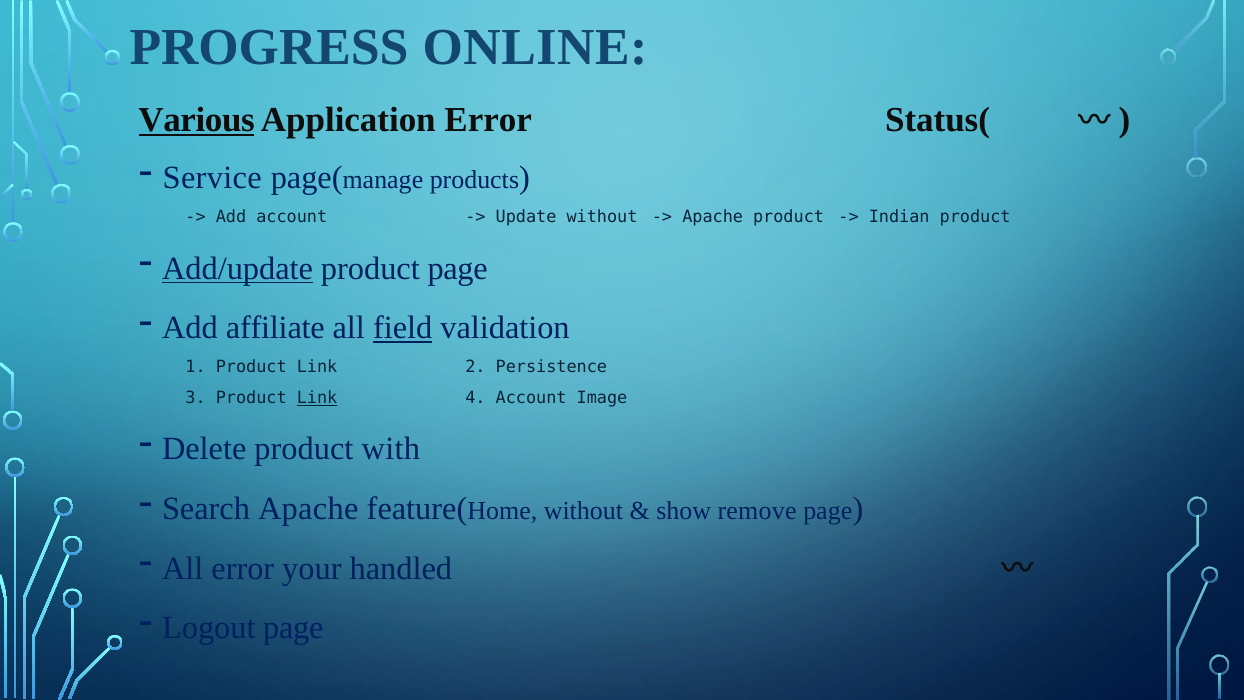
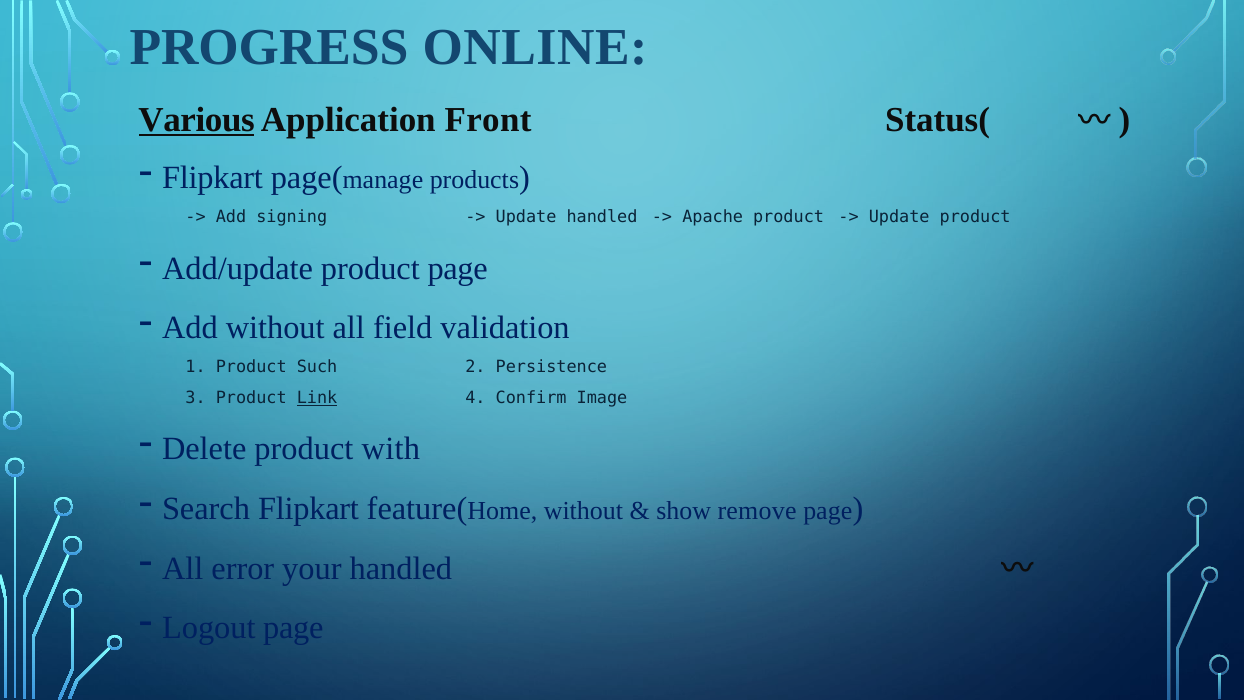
Application Error: Error -> Front (488, 120)
Service: Service -> Flipkart (213, 178)
Add account: account -> signing (292, 217)
Update without: without -> handled (602, 217)
Indian: Indian -> Update (899, 217)
Add/update underline: present -> none (238, 269)
Add affiliate: affiliate -> without (275, 328)
field underline: present -> none (403, 328)
1 Product Link: Link -> Such (317, 367)
4 Account: Account -> Confirm (531, 398)
Search Apache: Apache -> Flipkart (309, 509)
